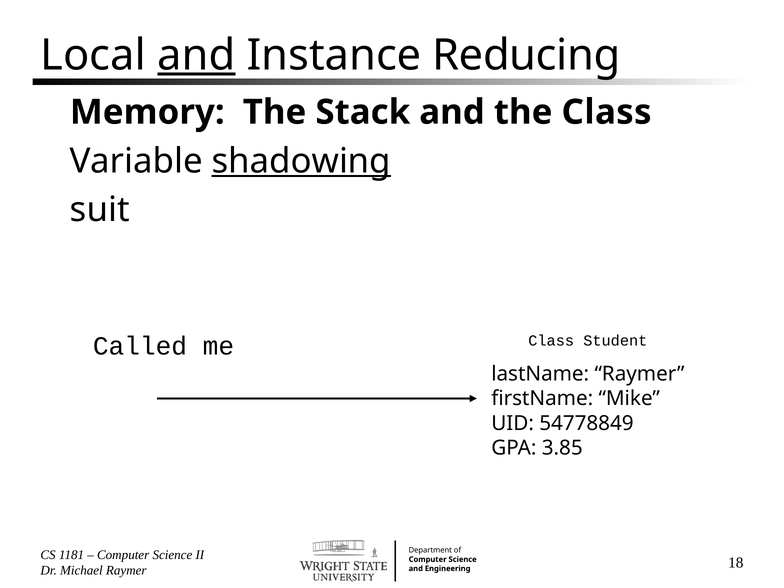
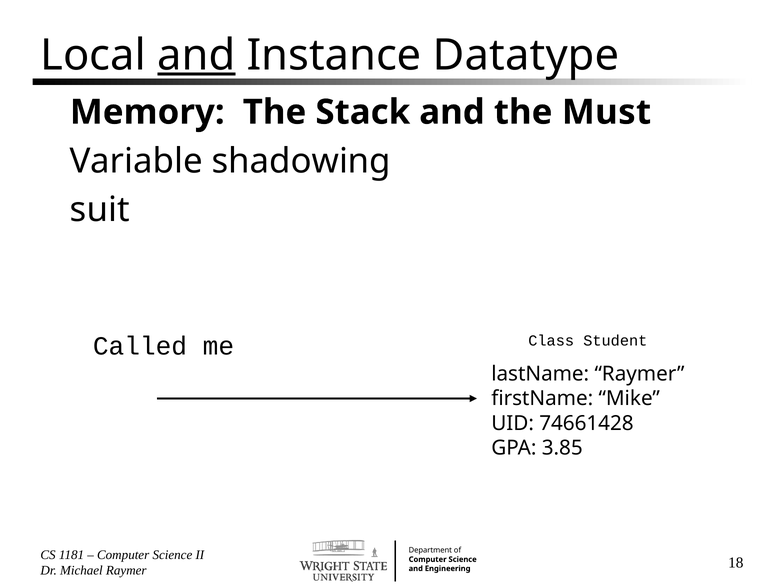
Reducing: Reducing -> Datatype (526, 55)
the Class: Class -> Must (607, 112)
shadowing underline: present -> none (301, 161)
54778849: 54778849 -> 74661428 (586, 423)
